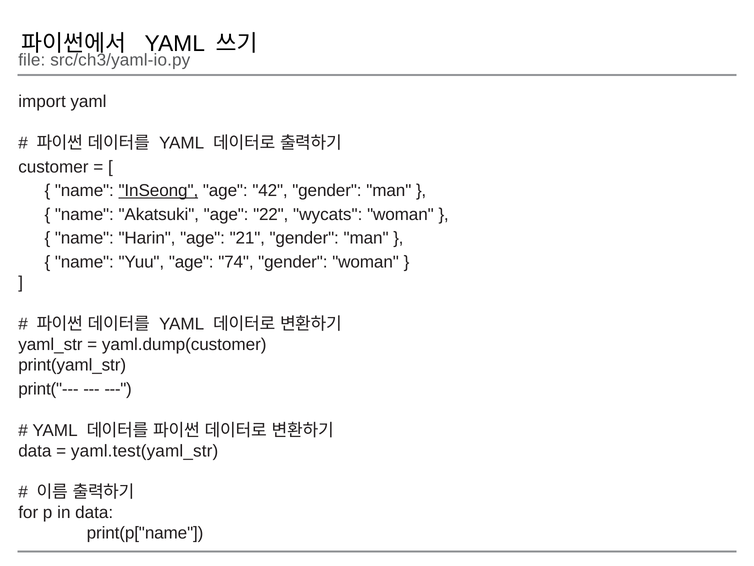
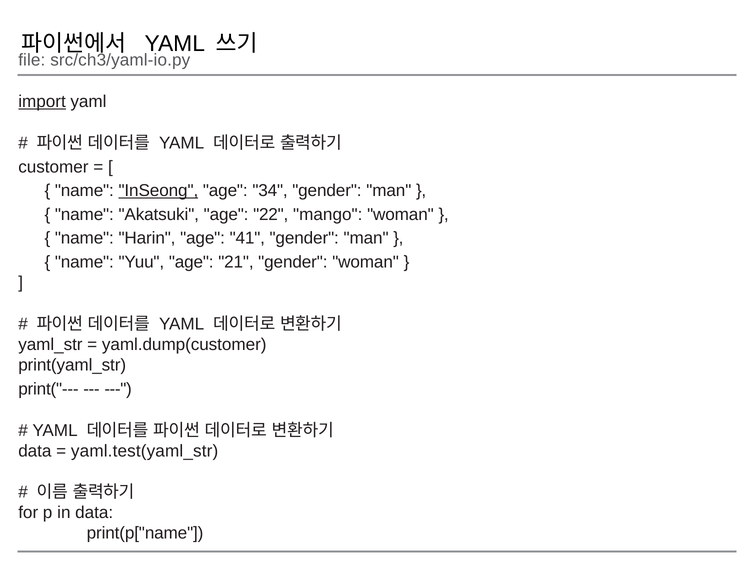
import underline: none -> present (42, 102)
42: 42 -> 34 (270, 190)
wycats: wycats -> mango (328, 214)
21: 21 -> 41 (247, 238)
74: 74 -> 21 (236, 262)
